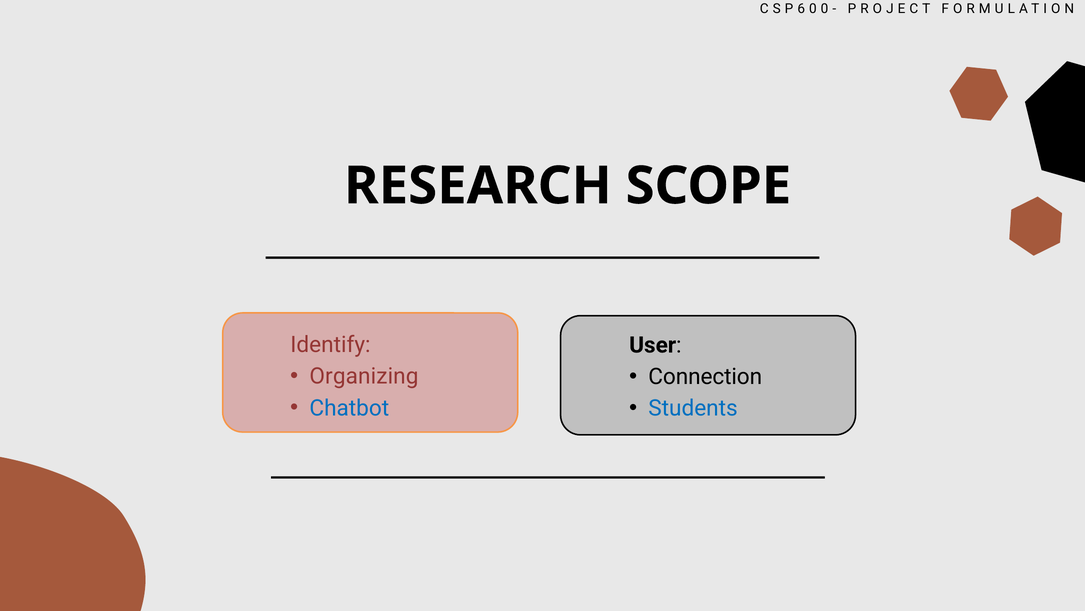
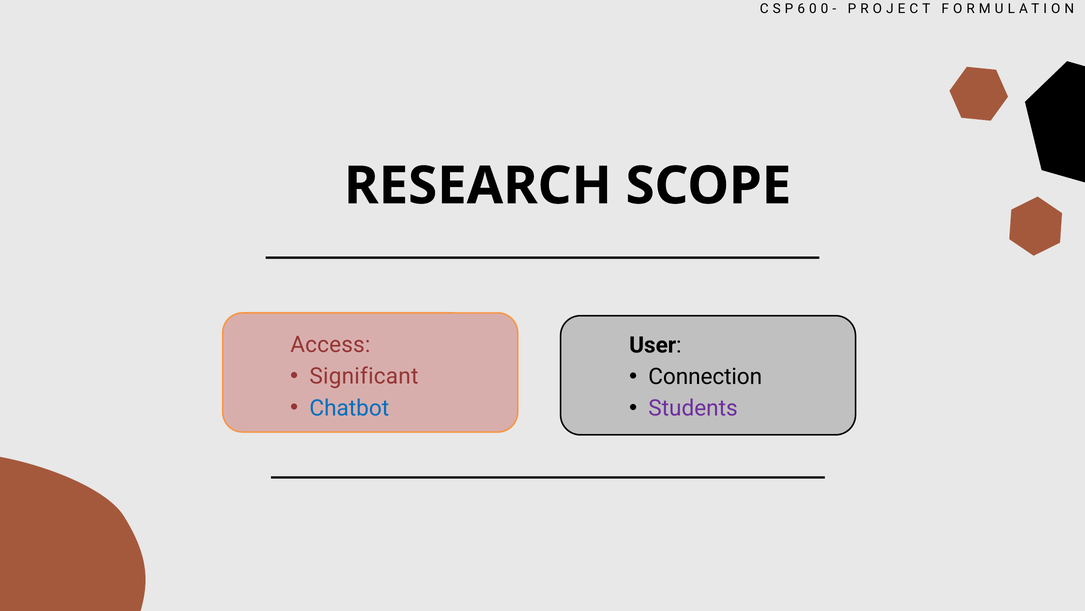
Identify: Identify -> Access (330, 344)
Organizing: Organizing -> Significant (364, 376)
Students colour: blue -> purple (693, 408)
